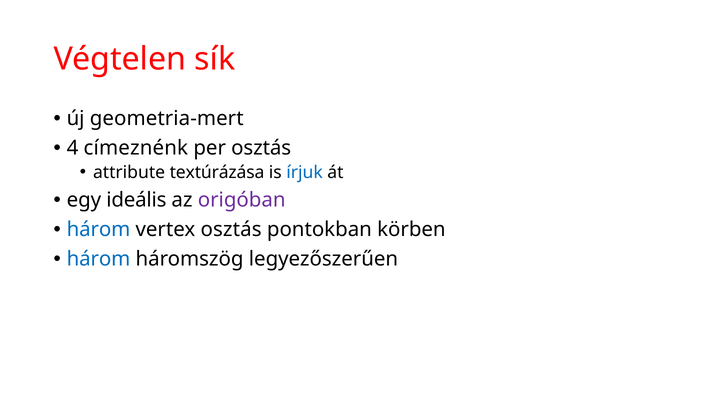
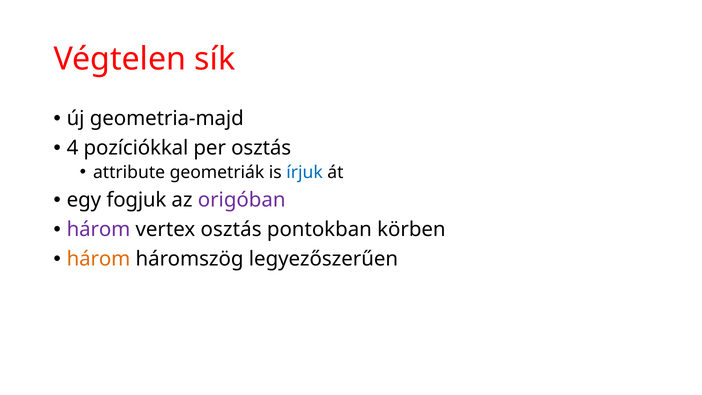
geometria-mert: geometria-mert -> geometria-majd (167, 119)
címeznénk: címeznénk -> pozíciókkal (136, 148)
textúrázása: textúrázása -> geometriák (217, 172)
ideális: ideális -> fogjuk (136, 200)
három colour: blue -> purple (99, 230)
három colour: blue -> orange (99, 259)
